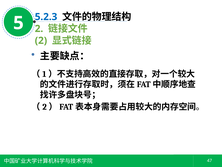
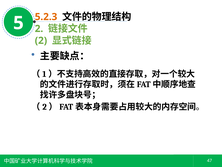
5.2.3 colour: blue -> orange (46, 17)
